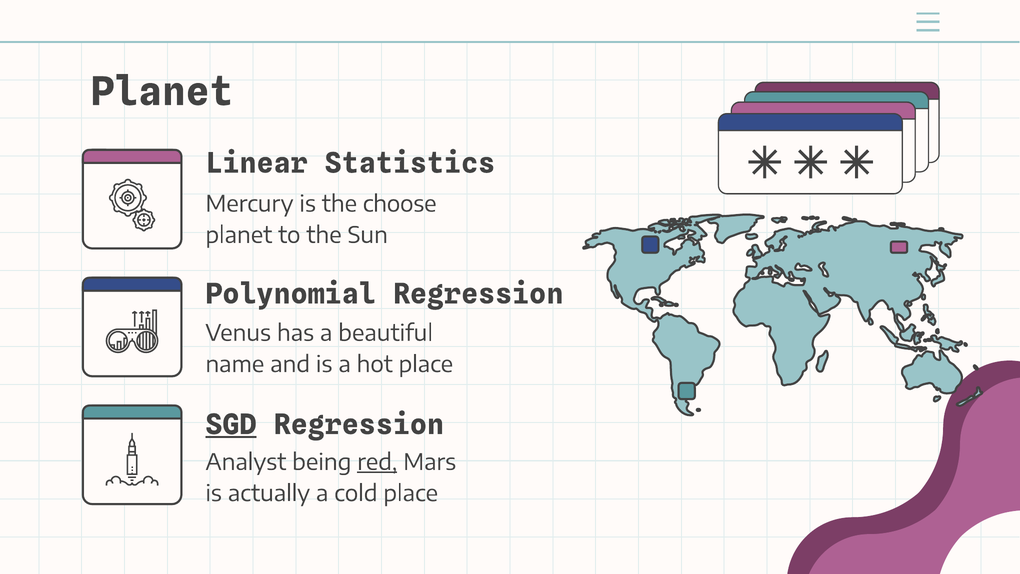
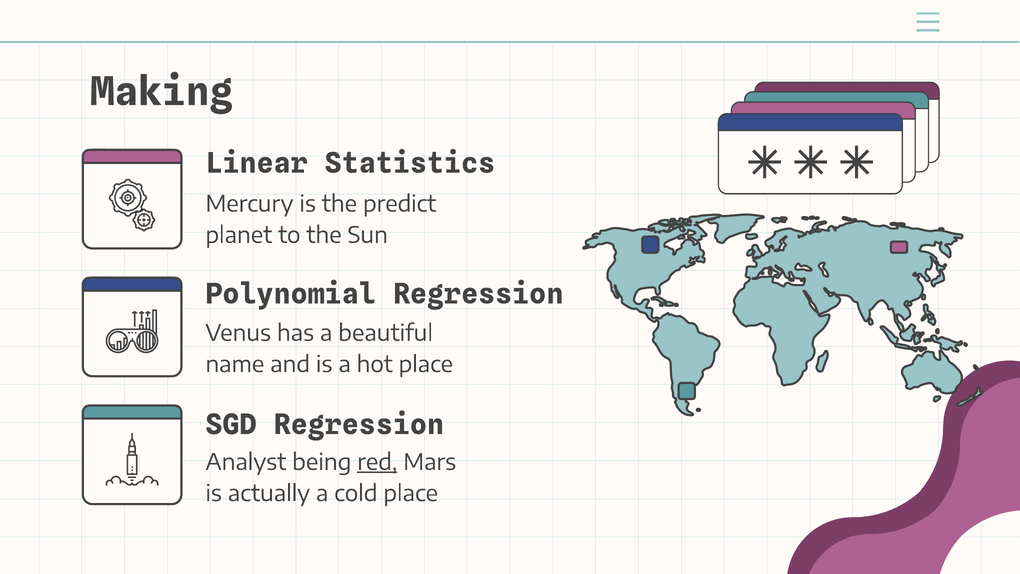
Planet: Planet -> Making (162, 92)
choose: choose -> predict (400, 204)
SGD underline: present -> none (231, 425)
